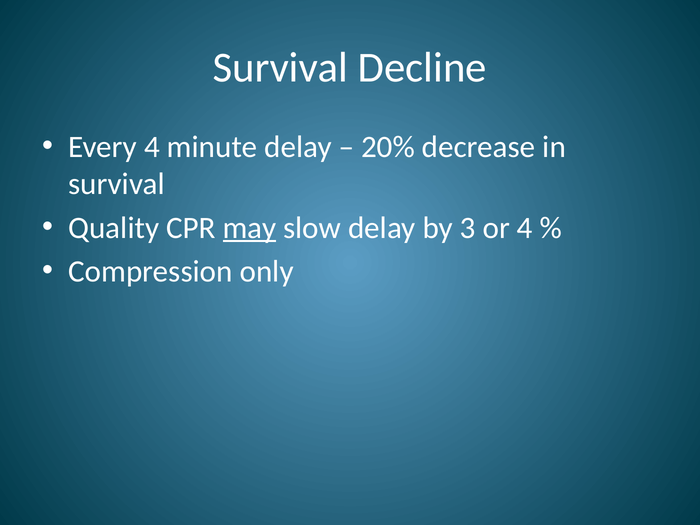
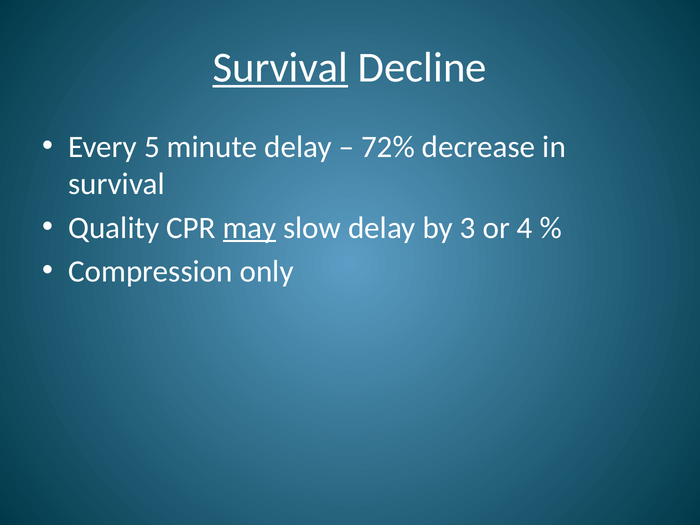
Survival underline: none -> present (280, 68)
Every 4: 4 -> 5 (152, 147)
20%: 20% -> 72% (388, 147)
